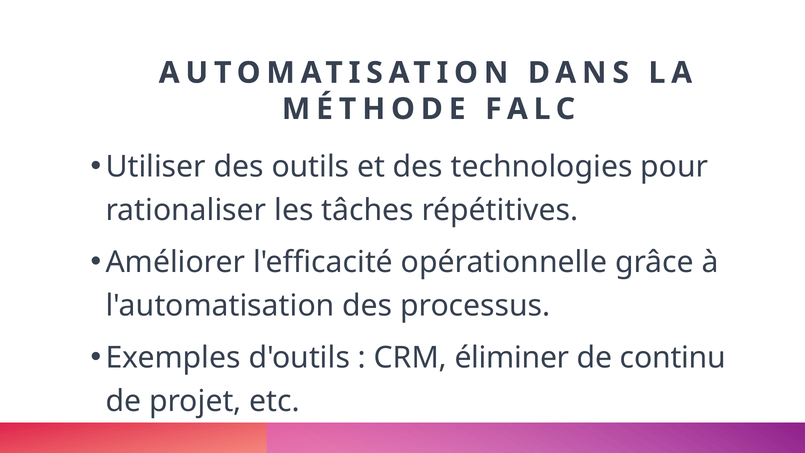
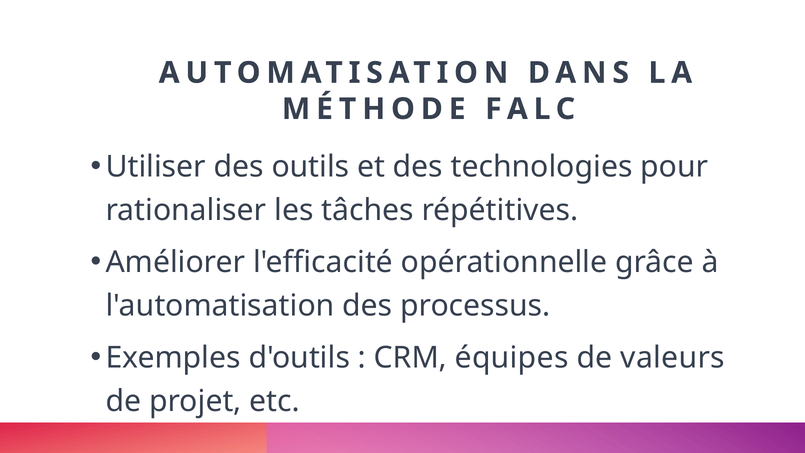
éliminer: éliminer -> équipes (512, 357)
continu: continu -> valeurs (673, 357)
